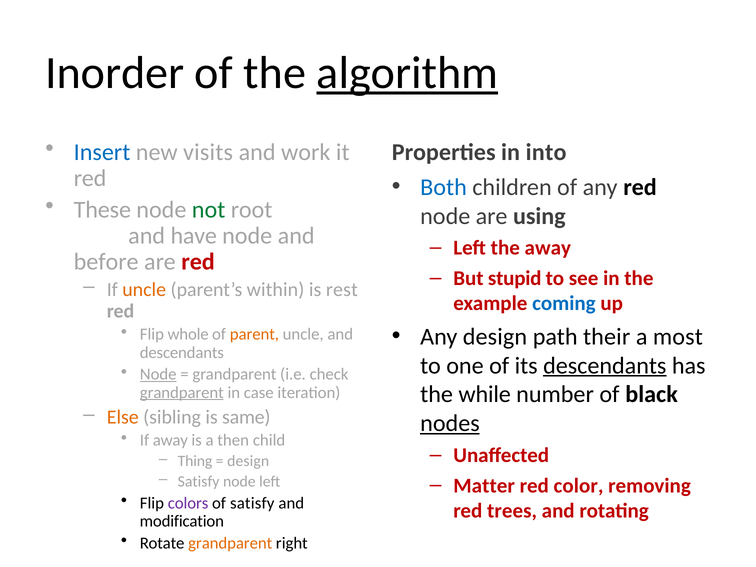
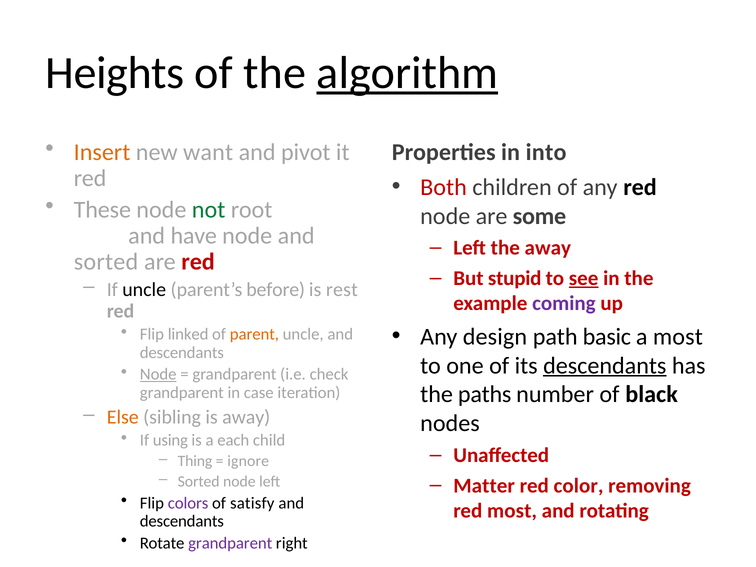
Inorder: Inorder -> Heights (115, 73)
Insert colour: blue -> orange (102, 152)
visits: visits -> want (208, 152)
work: work -> pivot (306, 152)
Both colour: blue -> red (444, 187)
using: using -> some (539, 216)
before: before -> sorted (106, 262)
see underline: none -> present (584, 278)
uncle colour: orange -> black (144, 290)
within: within -> before (276, 290)
coming colour: blue -> purple (564, 303)
whole: whole -> linked (188, 334)
their: their -> basic (607, 337)
while: while -> paths (485, 395)
grandparent underline: present -> none (182, 392)
is same: same -> away (246, 417)
nodes underline: present -> none (450, 423)
If away: away -> using (170, 440)
then: then -> each (233, 440)
design: design -> ignore (248, 461)
Satisfy: Satisfy -> Sorted (199, 482)
red trees: trees -> most (512, 511)
modification: modification -> descendants (182, 521)
grandparent colour: orange -> purple (230, 543)
